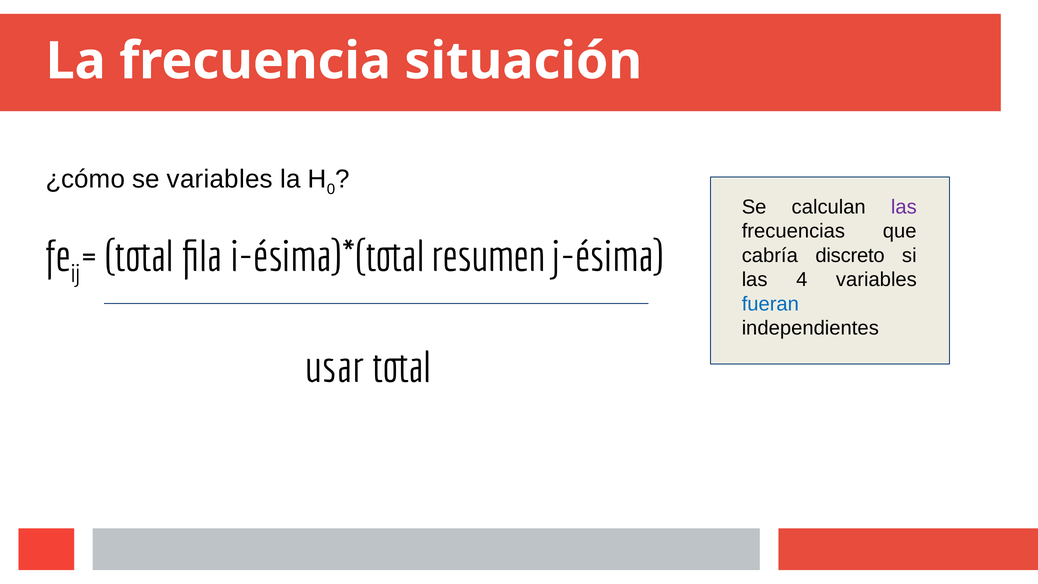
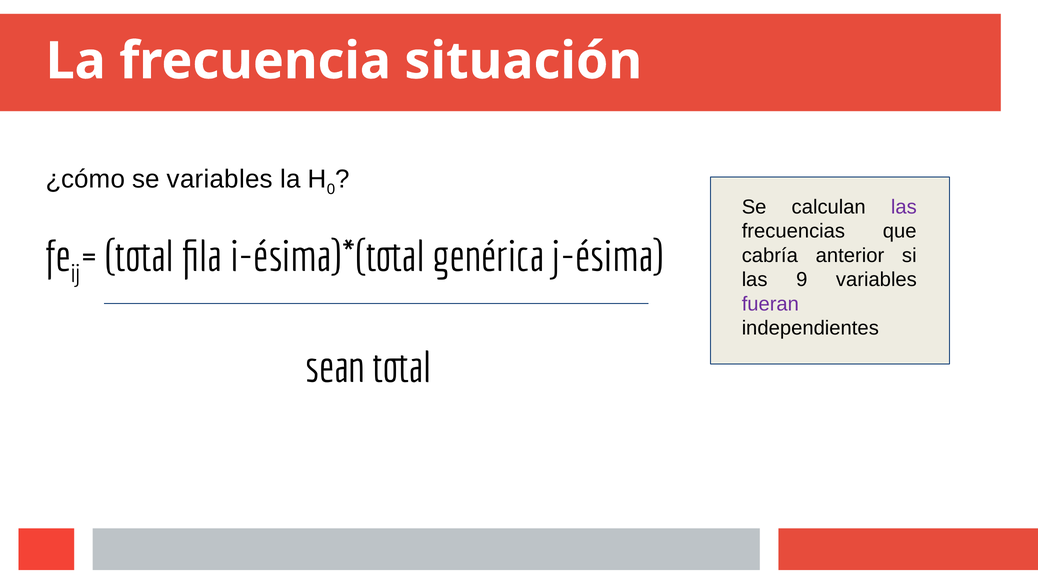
resumen: resumen -> genérica (488, 257)
discreto: discreto -> anterior (850, 255)
4: 4 -> 9 (802, 280)
fueran colour: blue -> purple (770, 304)
usar: usar -> sean (335, 368)
